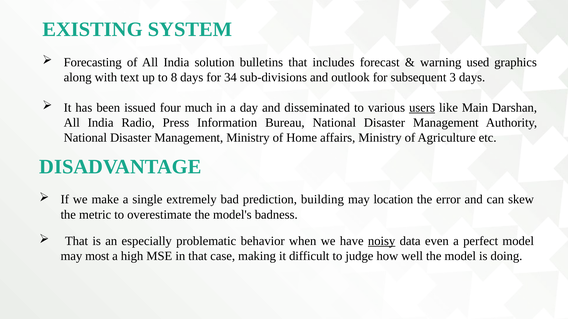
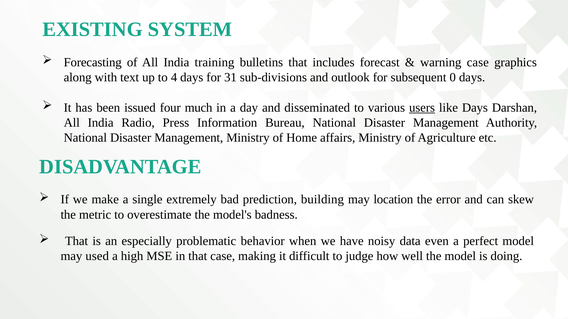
solution: solution -> training (215, 62)
warning used: used -> case (478, 62)
8: 8 -> 4 (174, 77)
34: 34 -> 31 (230, 77)
3: 3 -> 0 (453, 77)
like Main: Main -> Days (475, 108)
noisy underline: present -> none (382, 241)
most: most -> used (97, 257)
